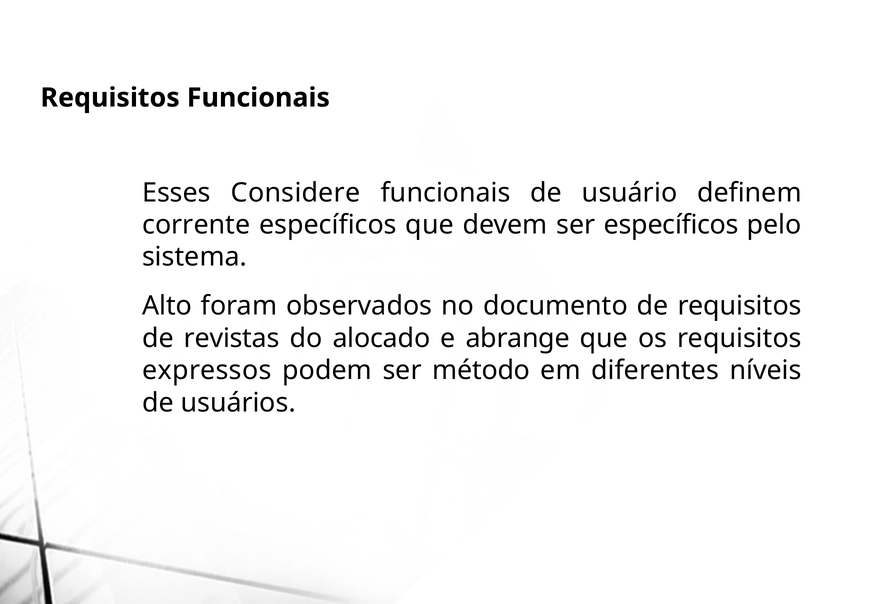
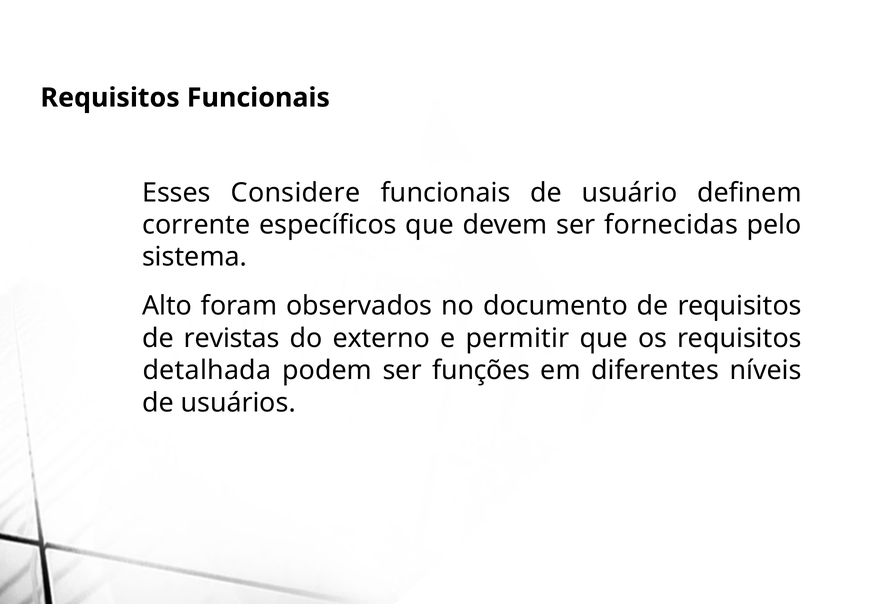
ser específicos: específicos -> fornecidas (671, 225)
alocado: alocado -> externo (381, 338)
abrange: abrange -> permitir (518, 338)
expressos: expressos -> detalhada (207, 370)
método: método -> funções (481, 370)
